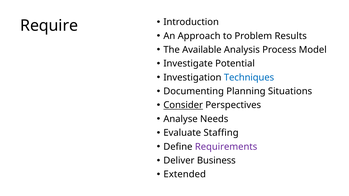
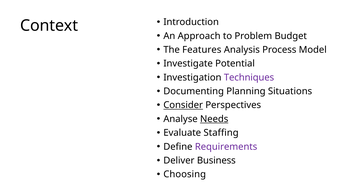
Require: Require -> Context (49, 26)
Results: Results -> Budget (291, 36)
Available: Available -> Features (202, 50)
Techniques colour: blue -> purple (249, 78)
Needs underline: none -> present (214, 119)
Extended: Extended -> Choosing (185, 175)
